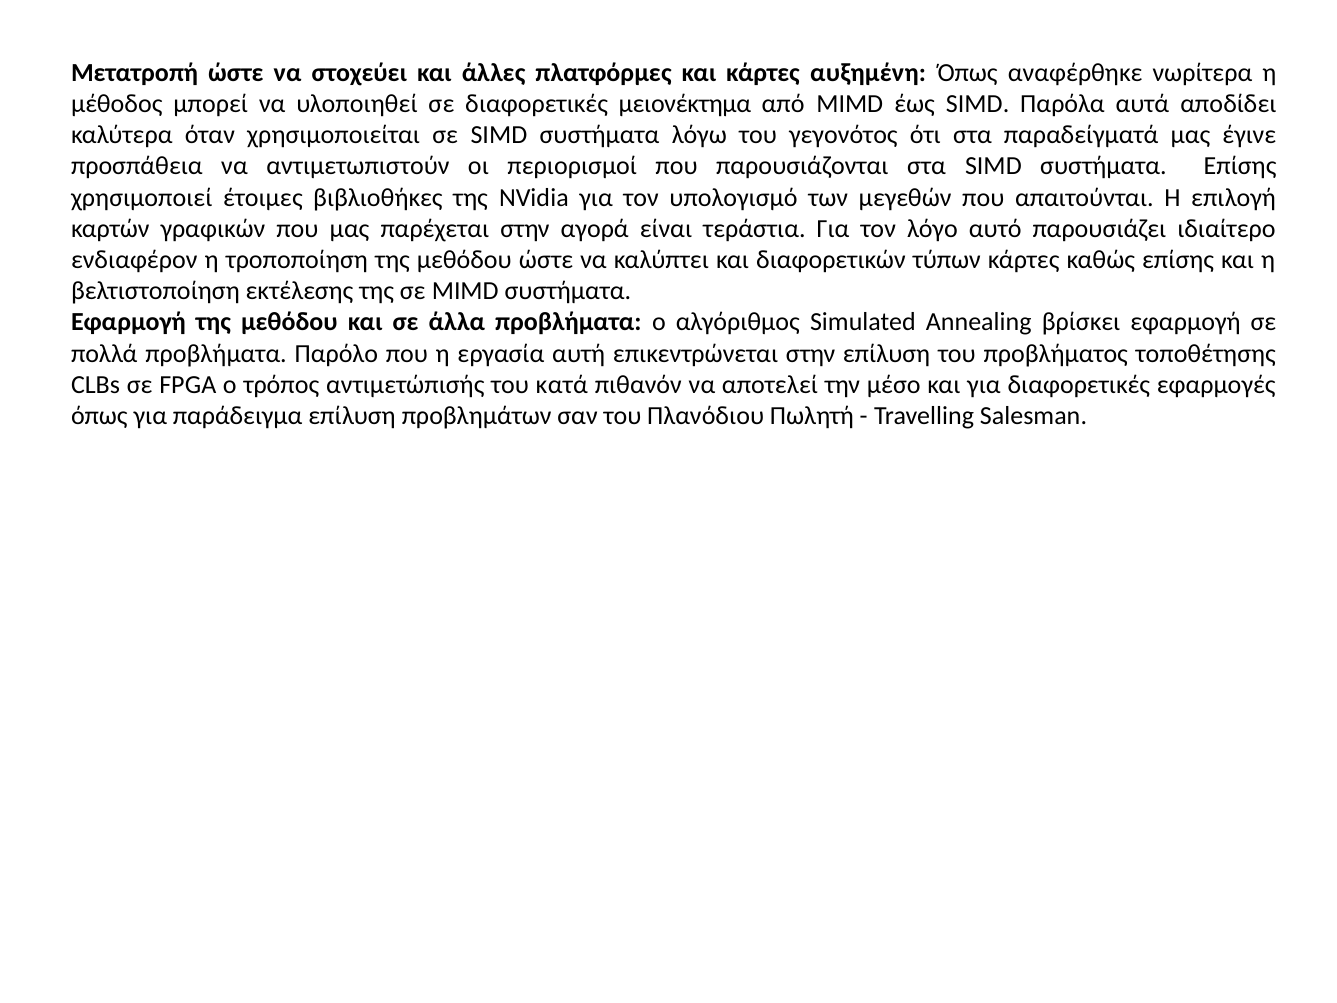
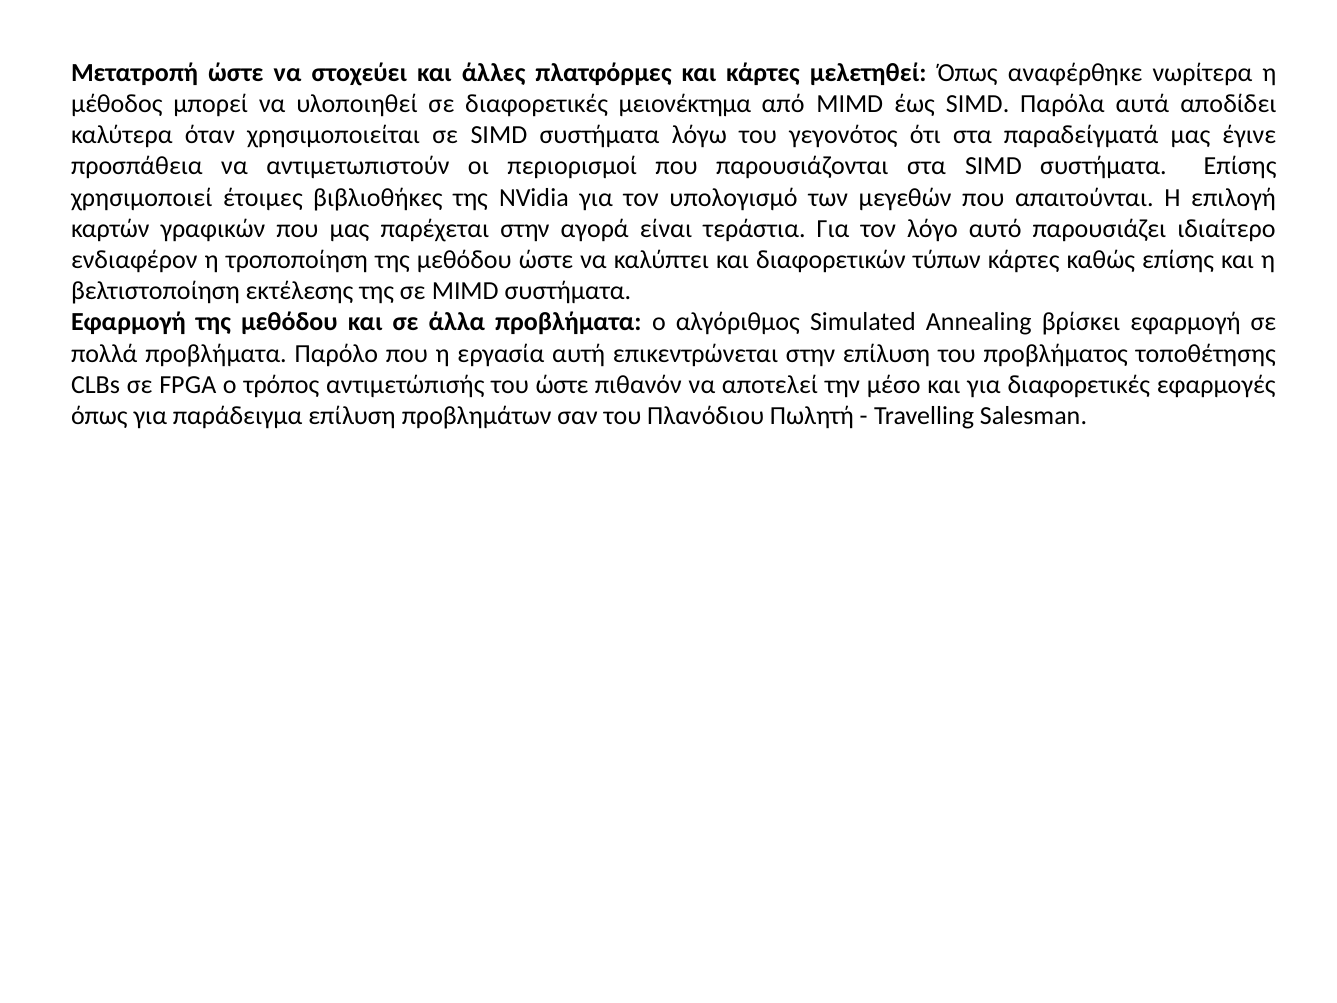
αυξημένη: αυξημένη -> μελετηθεί (868, 73)
του κατά: κατά -> ώστε (562, 385)
